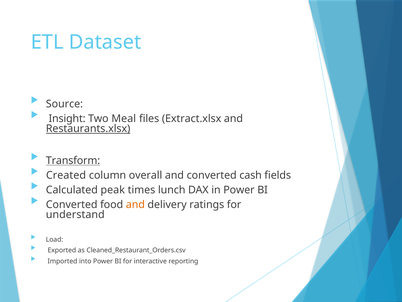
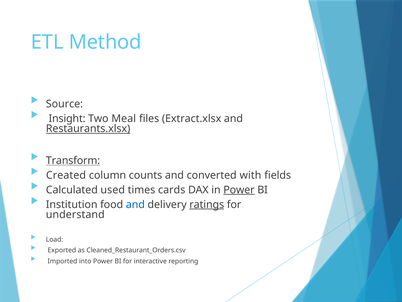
Dataset: Dataset -> Method (105, 42)
overall: overall -> counts (146, 175)
cash: cash -> with (250, 175)
peak: peak -> used (113, 190)
lunch: lunch -> cards (172, 190)
Power underline: none -> present (239, 190)
Converted: Converted -> Institution (72, 204)
and colour: orange -> blue (135, 204)
ratings underline: none -> present (207, 204)
